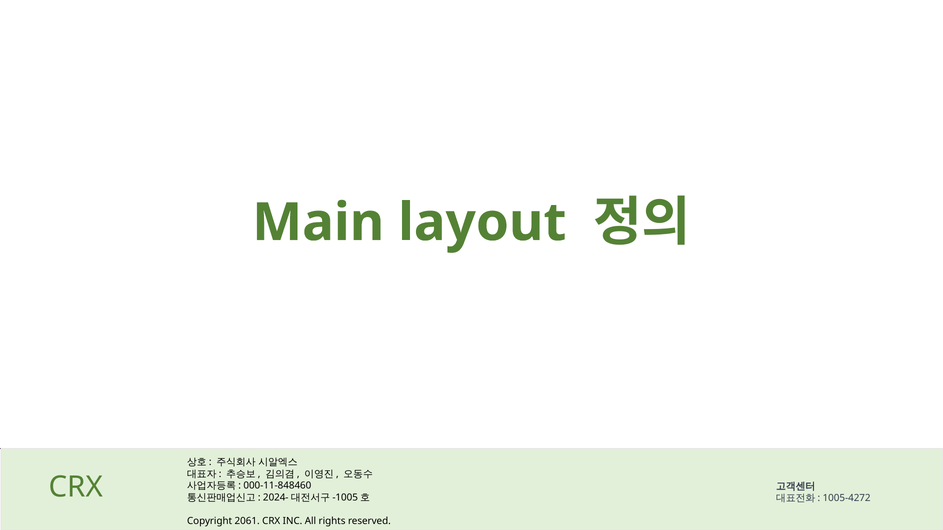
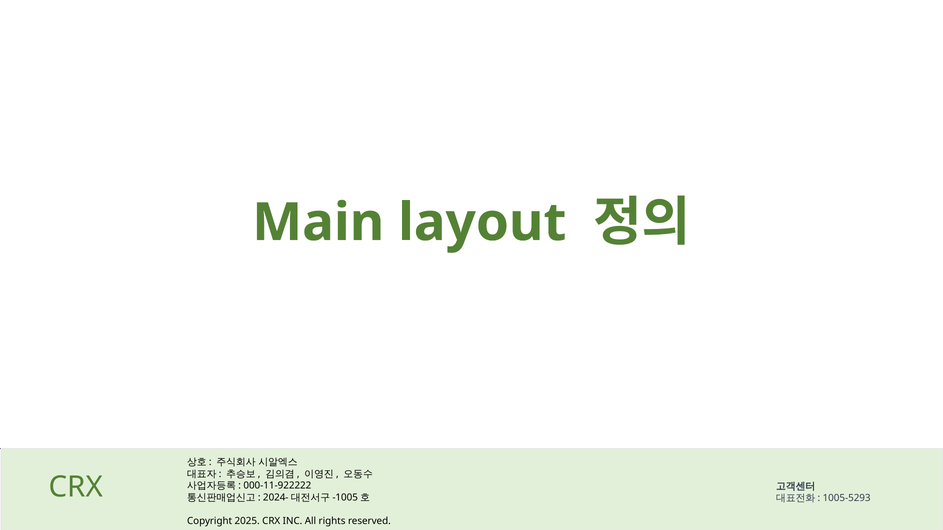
000-11-848460: 000-11-848460 -> 000-11-922222 (277, 486)
1005-4272: 1005-4272 -> 1005-5293 (847, 498)
2061: 2061 -> 2025 (247, 522)
